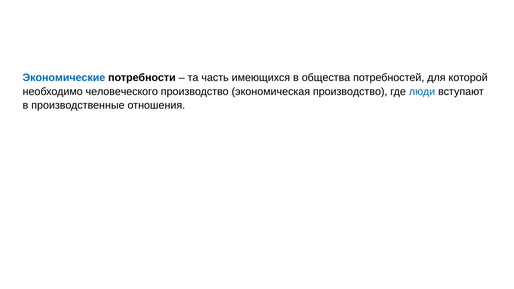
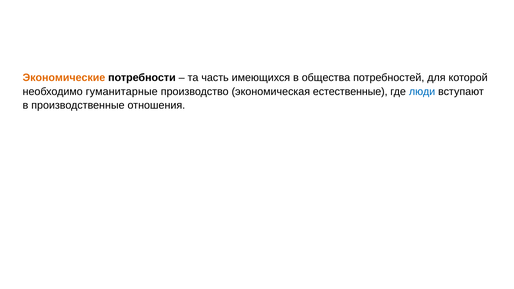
Экономические colour: blue -> orange (64, 78)
человеческого: человеческого -> гуманитарные (122, 92)
экономическая производство: производство -> естественные (350, 92)
